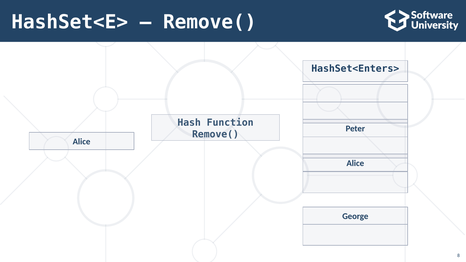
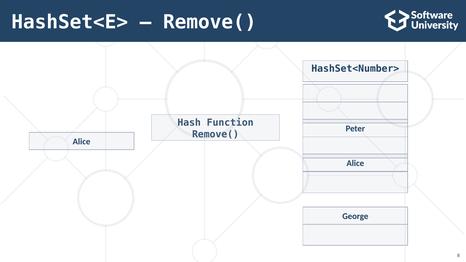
HashSet<Enters>: HashSet<Enters> -> HashSet<Number> (355, 69)
